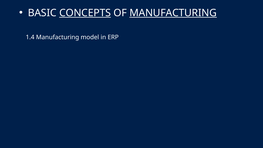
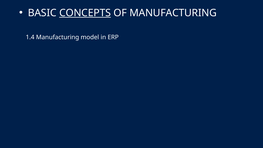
MANUFACTURING underline: present -> none (173, 13)
